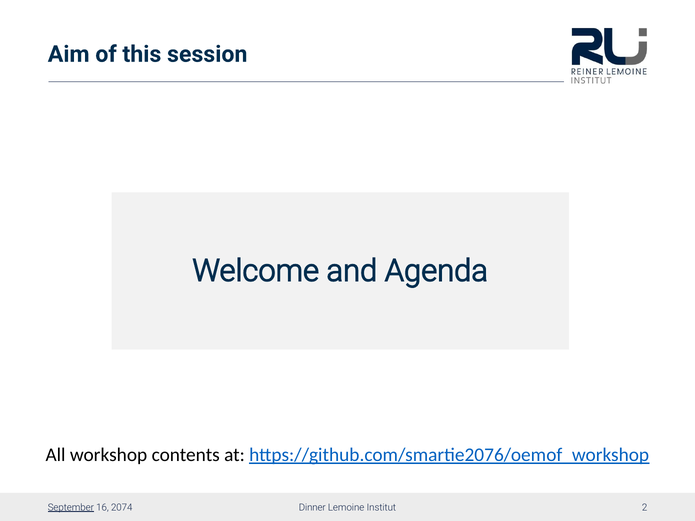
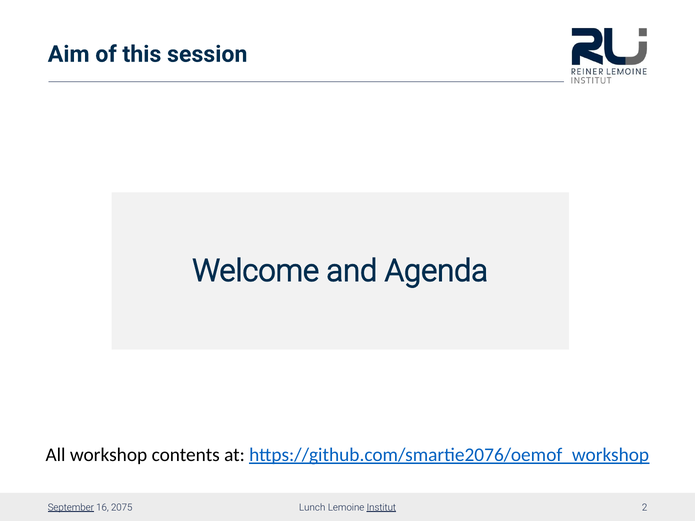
2074: 2074 -> 2075 (122, 508)
Dinner: Dinner -> Lunch (312, 508)
Institut underline: none -> present (381, 508)
